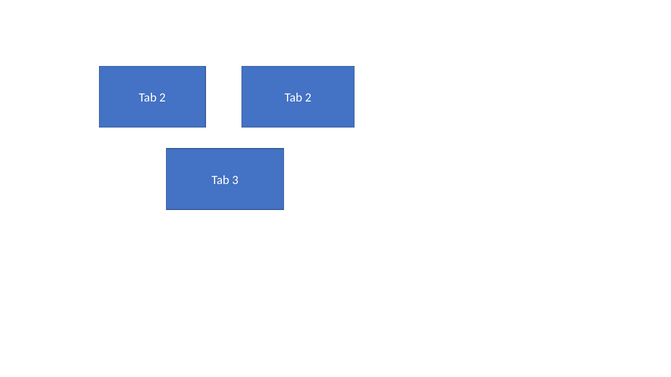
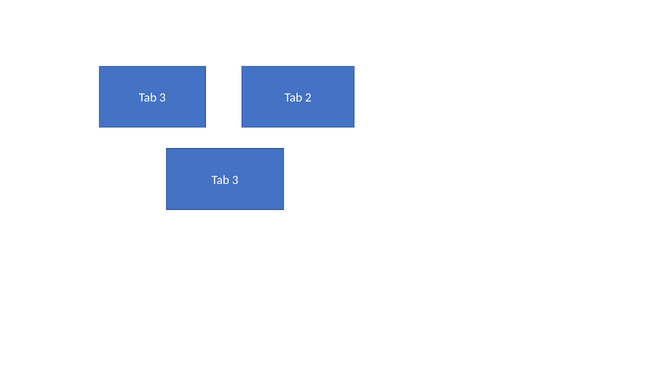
2: 2 -> 3 (163, 98)
